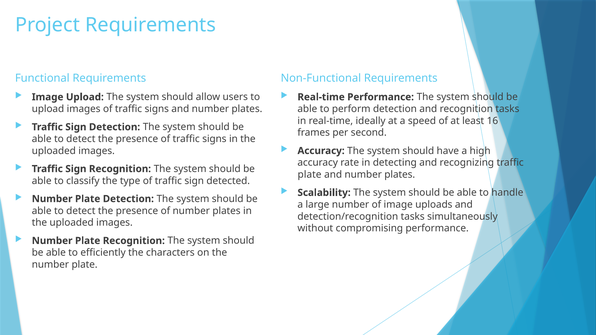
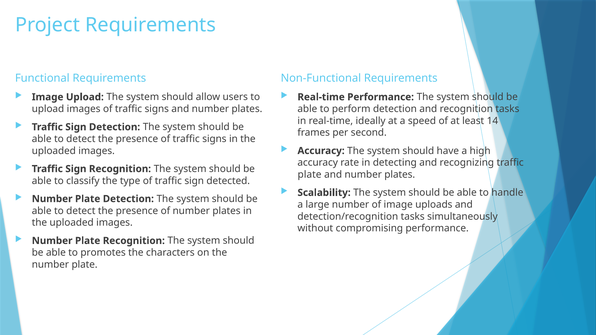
16: 16 -> 14 (492, 121)
efficiently: efficiently -> promotes (103, 253)
